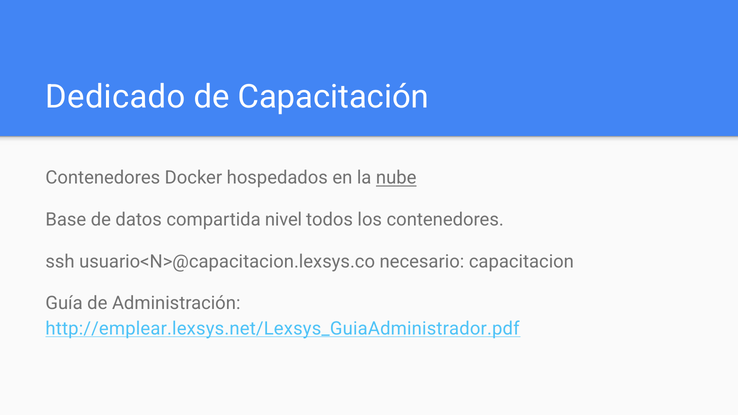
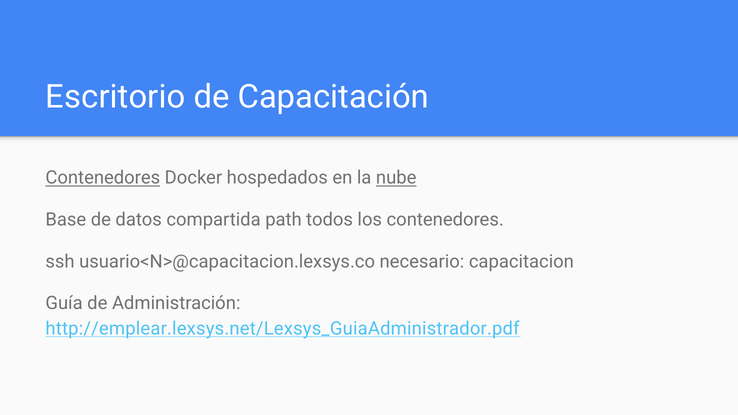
Dedicado: Dedicado -> Escritorio (115, 97)
Contenedores underline: none -> present (103, 178)
nivel: nivel -> path (283, 220)
